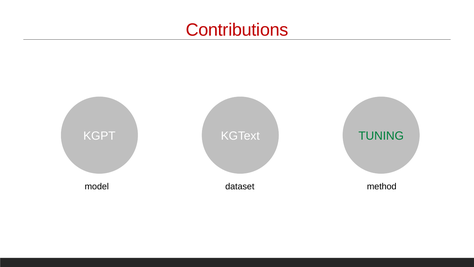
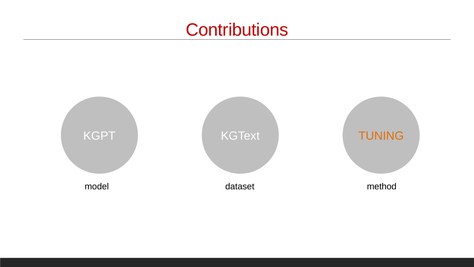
TUNING colour: green -> orange (381, 136)
